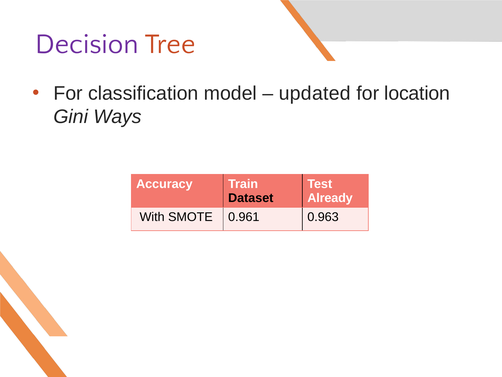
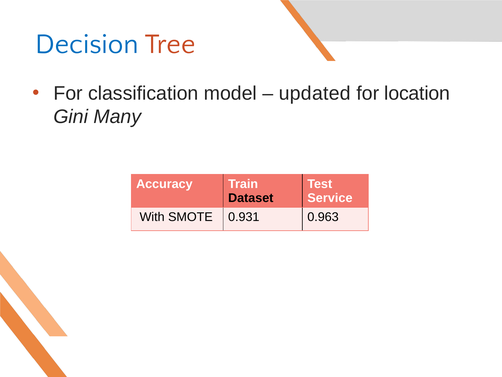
Decision colour: purple -> blue (87, 44)
Ways: Ways -> Many (117, 117)
Already: Already -> Service (330, 198)
0.961: 0.961 -> 0.931 (244, 217)
